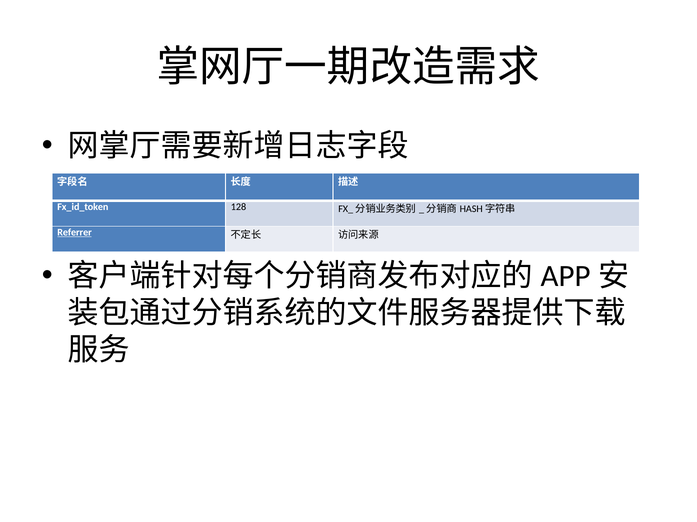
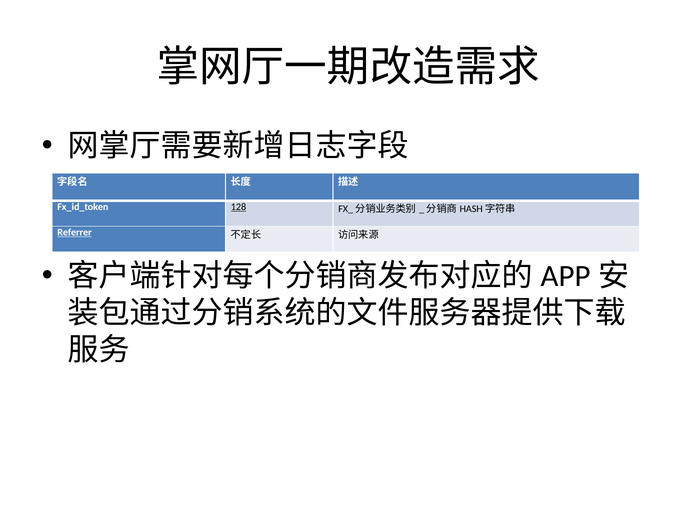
128 underline: none -> present (239, 207)
